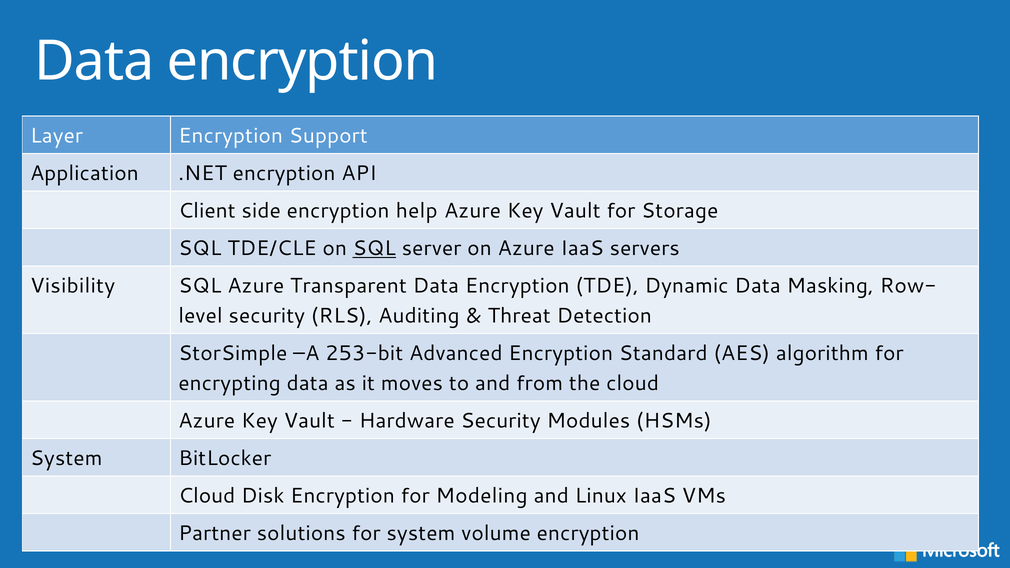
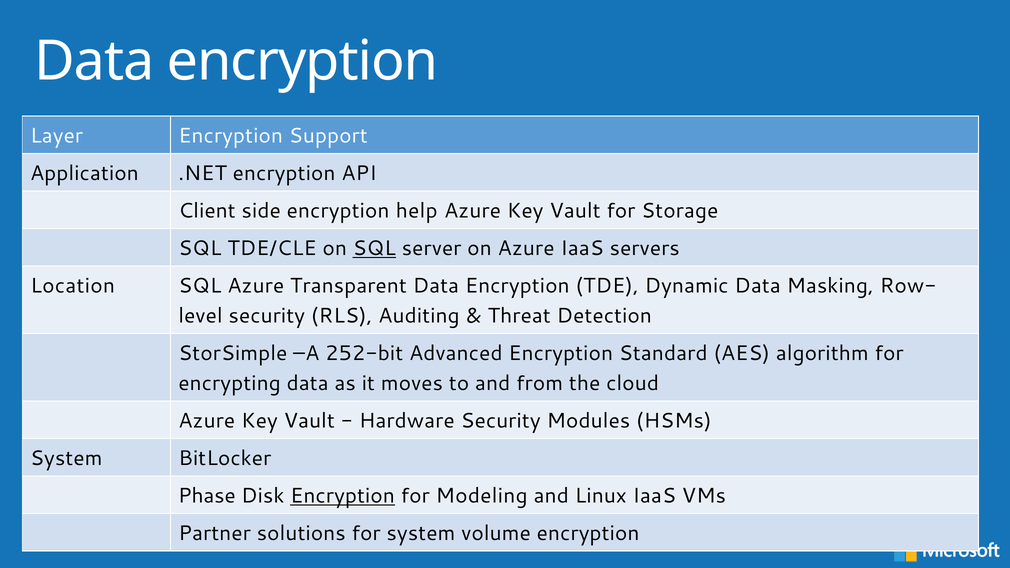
Visibility: Visibility -> Location (73, 286)
253-bit: 253-bit -> 252-bit (364, 353)
Cloud: Cloud -> Phase (207, 496)
Encryption underline: none -> present (343, 496)
